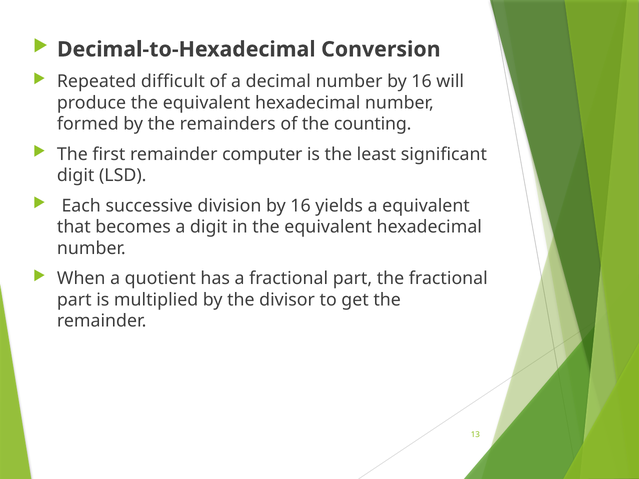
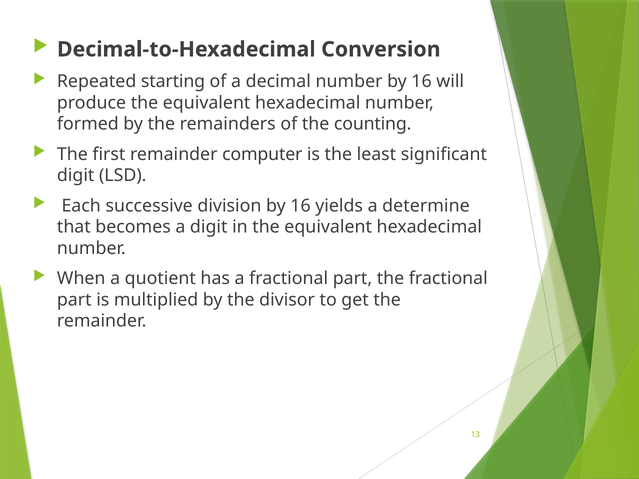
difficult: difficult -> starting (173, 81)
a equivalent: equivalent -> determine (426, 206)
